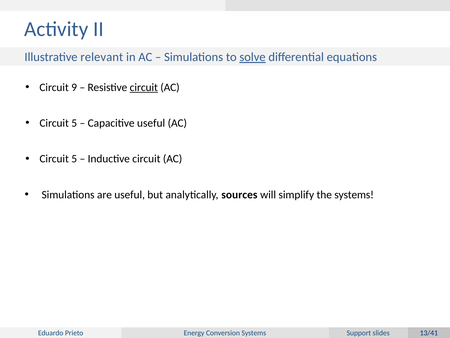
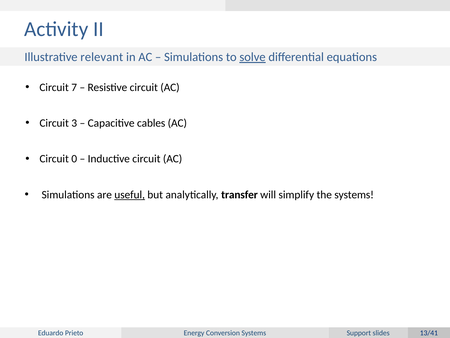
9: 9 -> 7 (74, 87)
circuit underline: present -> none (144, 87)
5: 5 -> 3 (74, 123)
Capacitive useful: useful -> cables (151, 123)
5: 5 -> 0 (74, 159)
useful underline: none -> present (130, 194)
sources: sources -> transfer (240, 194)
